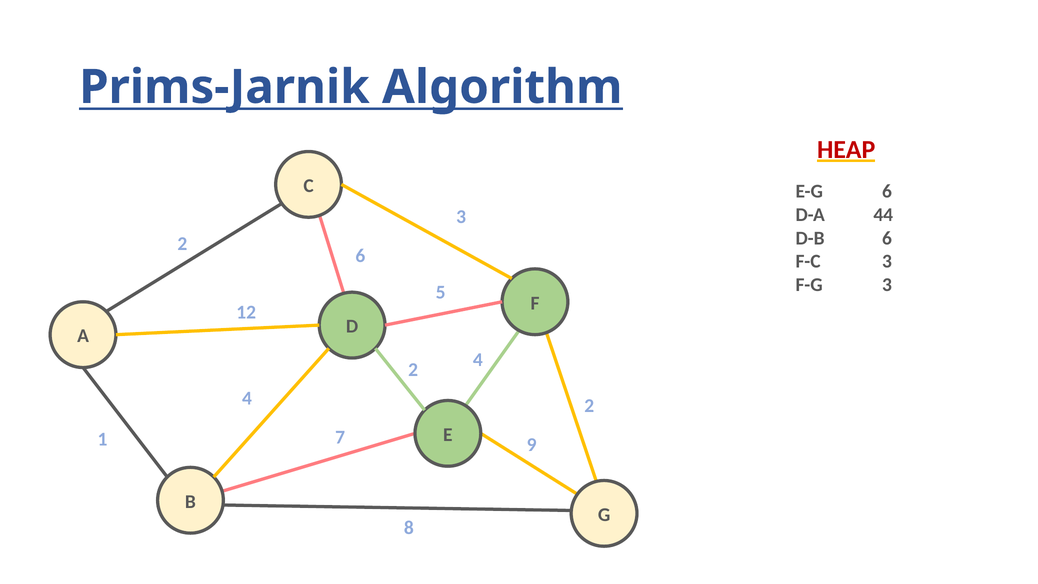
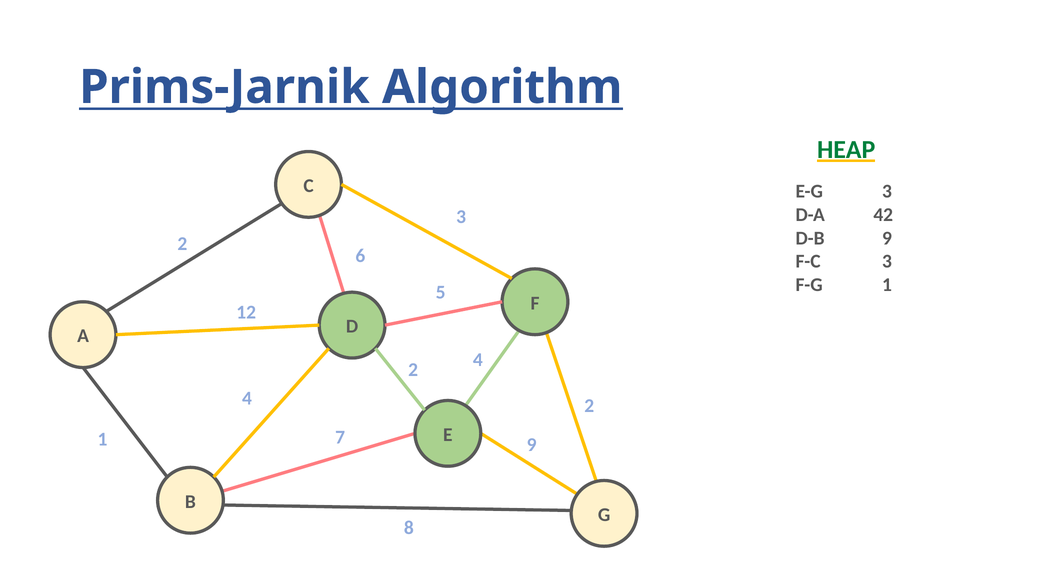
HEAP colour: red -> green (846, 149)
E-G 6: 6 -> 3 (887, 191)
44: 44 -> 42 (883, 215)
D-B 6: 6 -> 9 (887, 238)
F-G 3: 3 -> 1 (887, 285)
